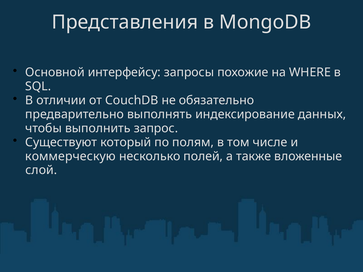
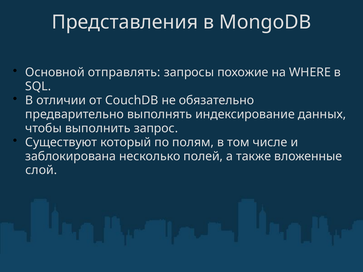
интерфейсу: интерфейсу -> отправлять (124, 72)
коммерческую: коммерческую -> заблокирована (71, 156)
